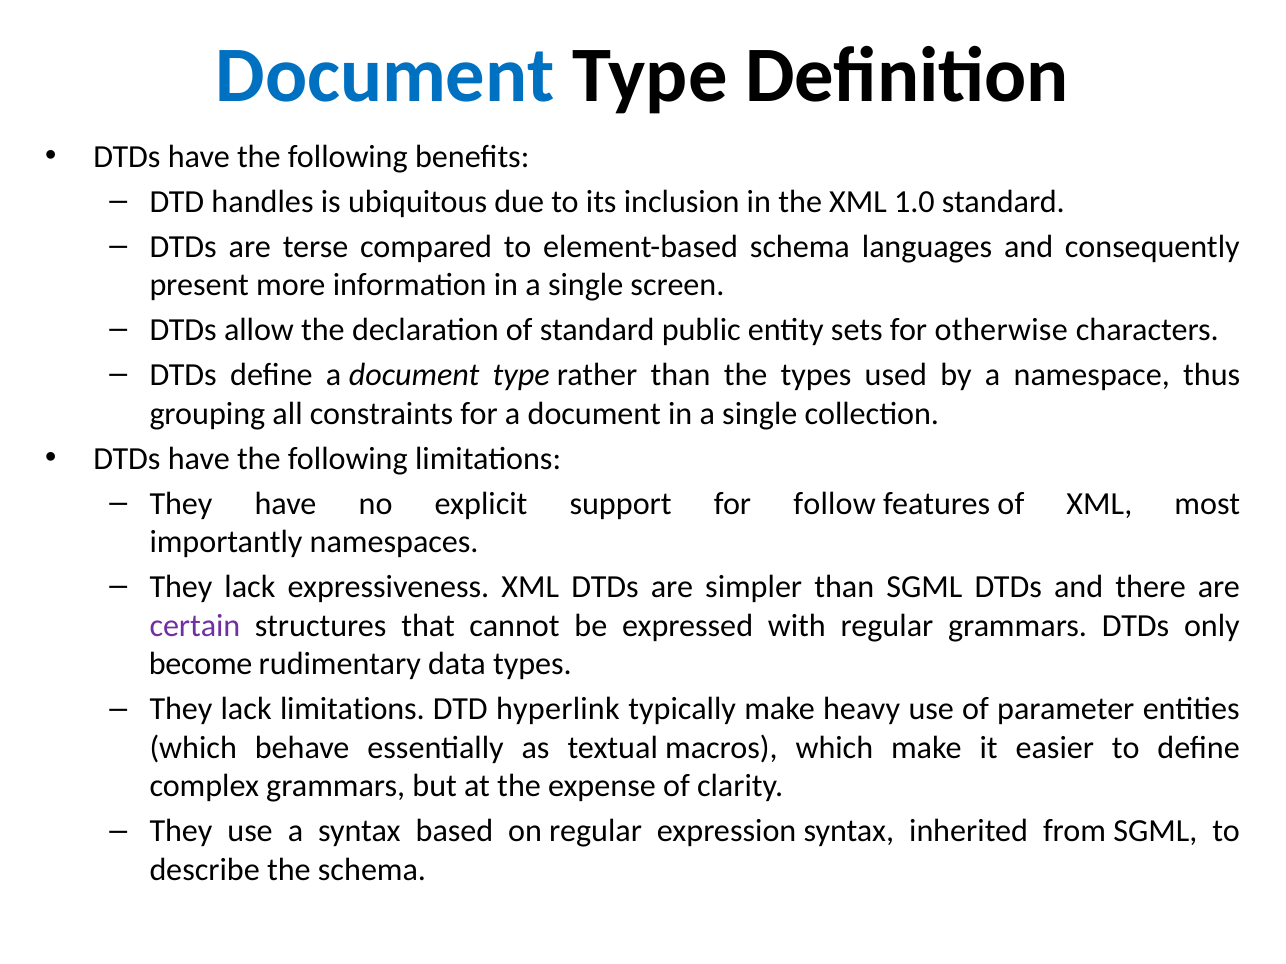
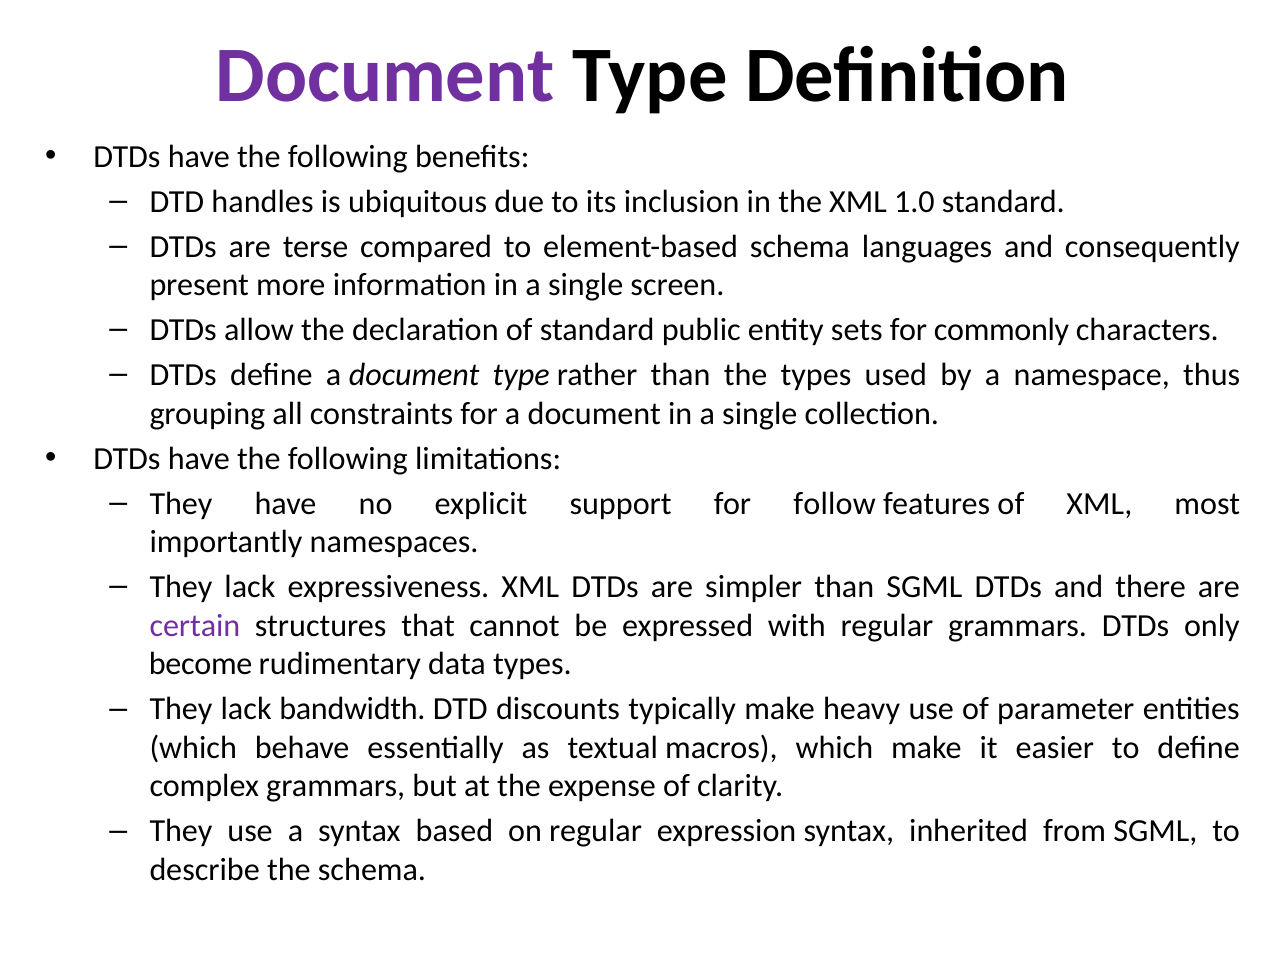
Document colour: blue -> purple (385, 75)
otherwise: otherwise -> commonly (1002, 330)
lack limitations: limitations -> bandwidth (352, 710)
hyperlink: hyperlink -> discounts (558, 710)
